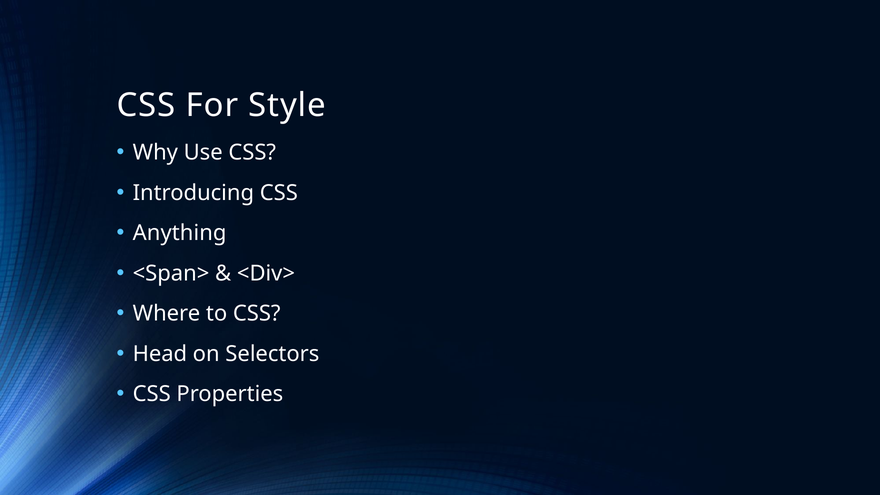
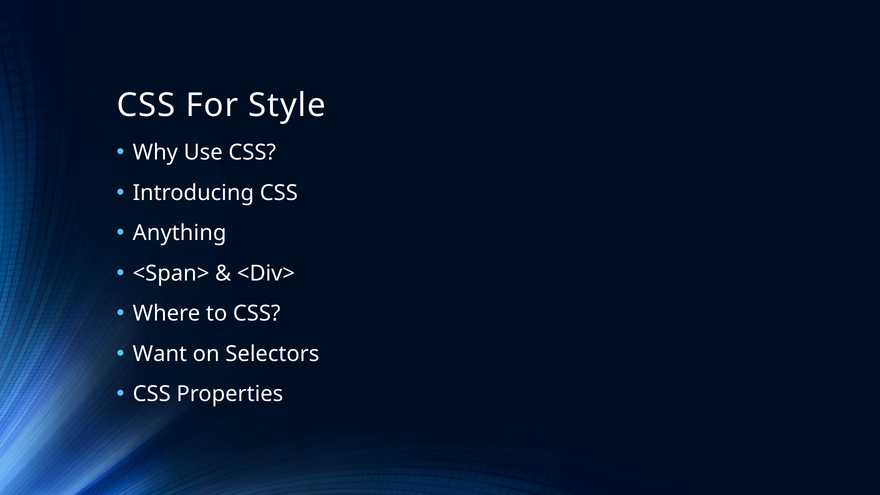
Head: Head -> Want (160, 354)
